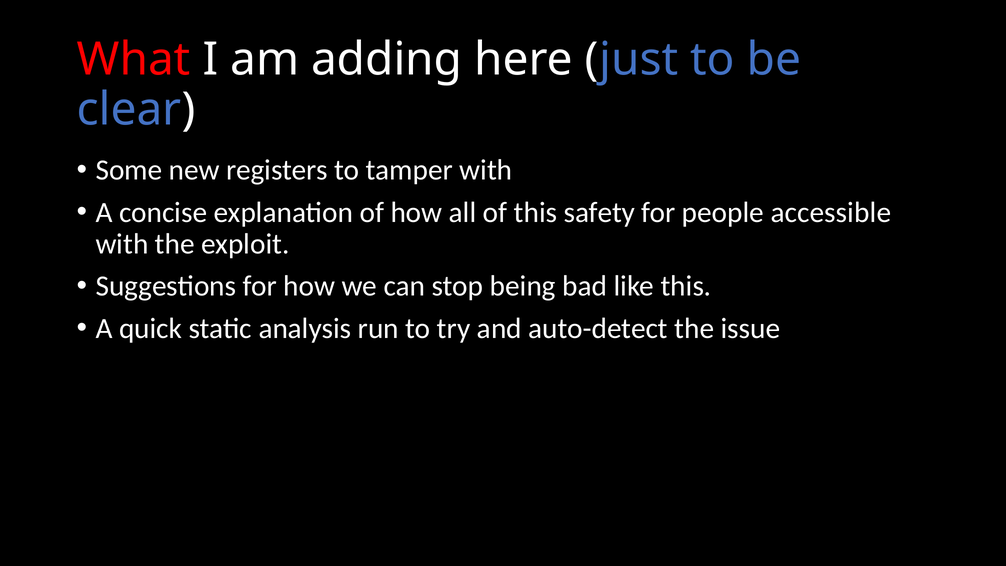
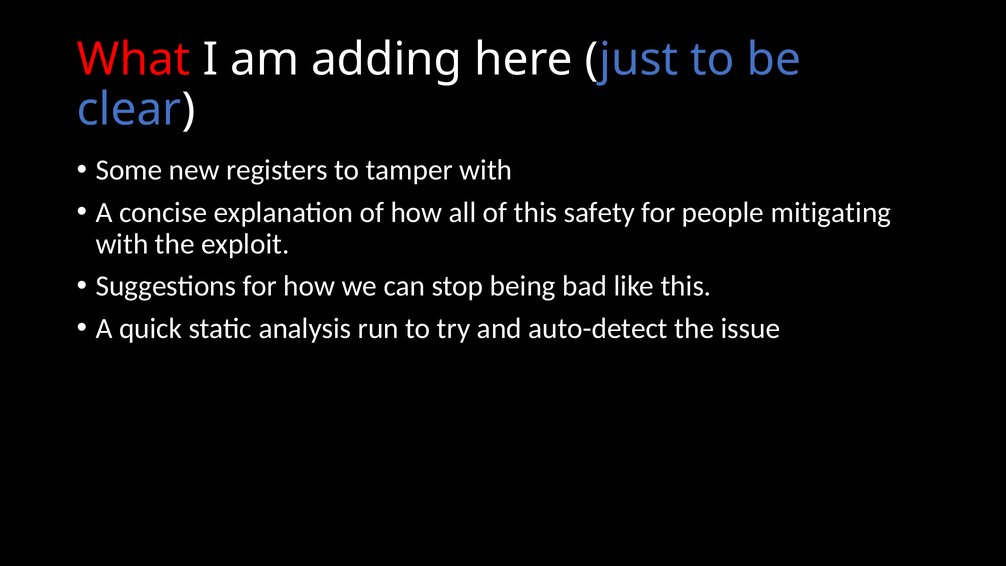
accessible: accessible -> mitigating (831, 212)
